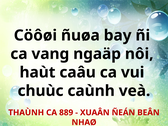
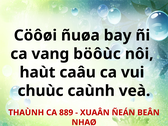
ngaäp: ngaäp -> böôùc (97, 54)
